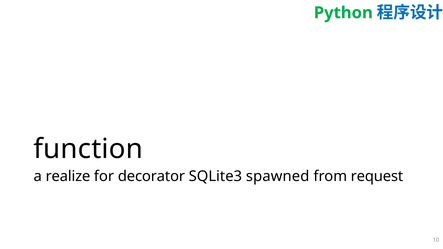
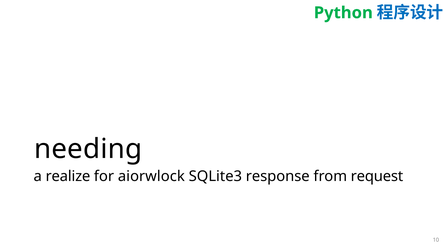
function: function -> needing (88, 149)
decorator: decorator -> aiorwlock (151, 176)
spawned: spawned -> response (278, 176)
